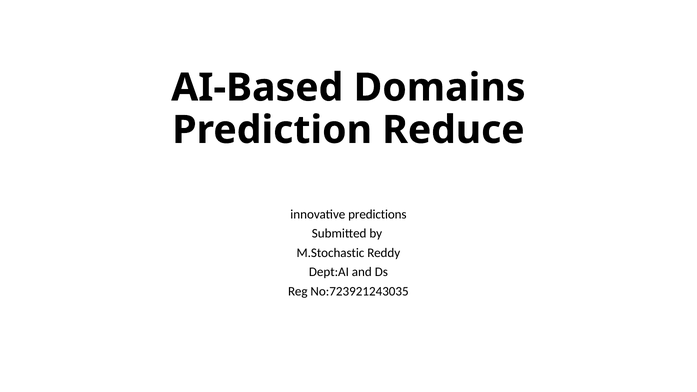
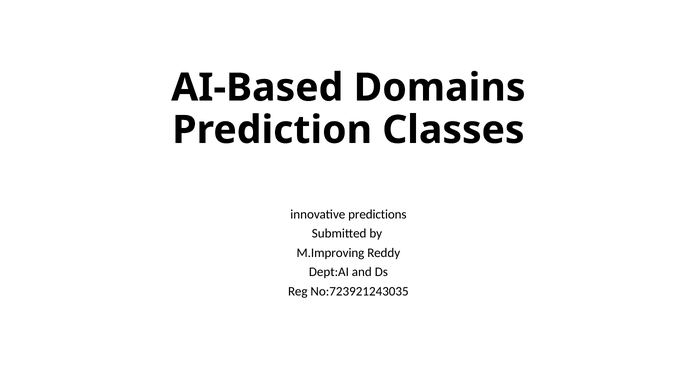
Reduce: Reduce -> Classes (453, 130)
M.Stochastic: M.Stochastic -> M.Improving (330, 253)
